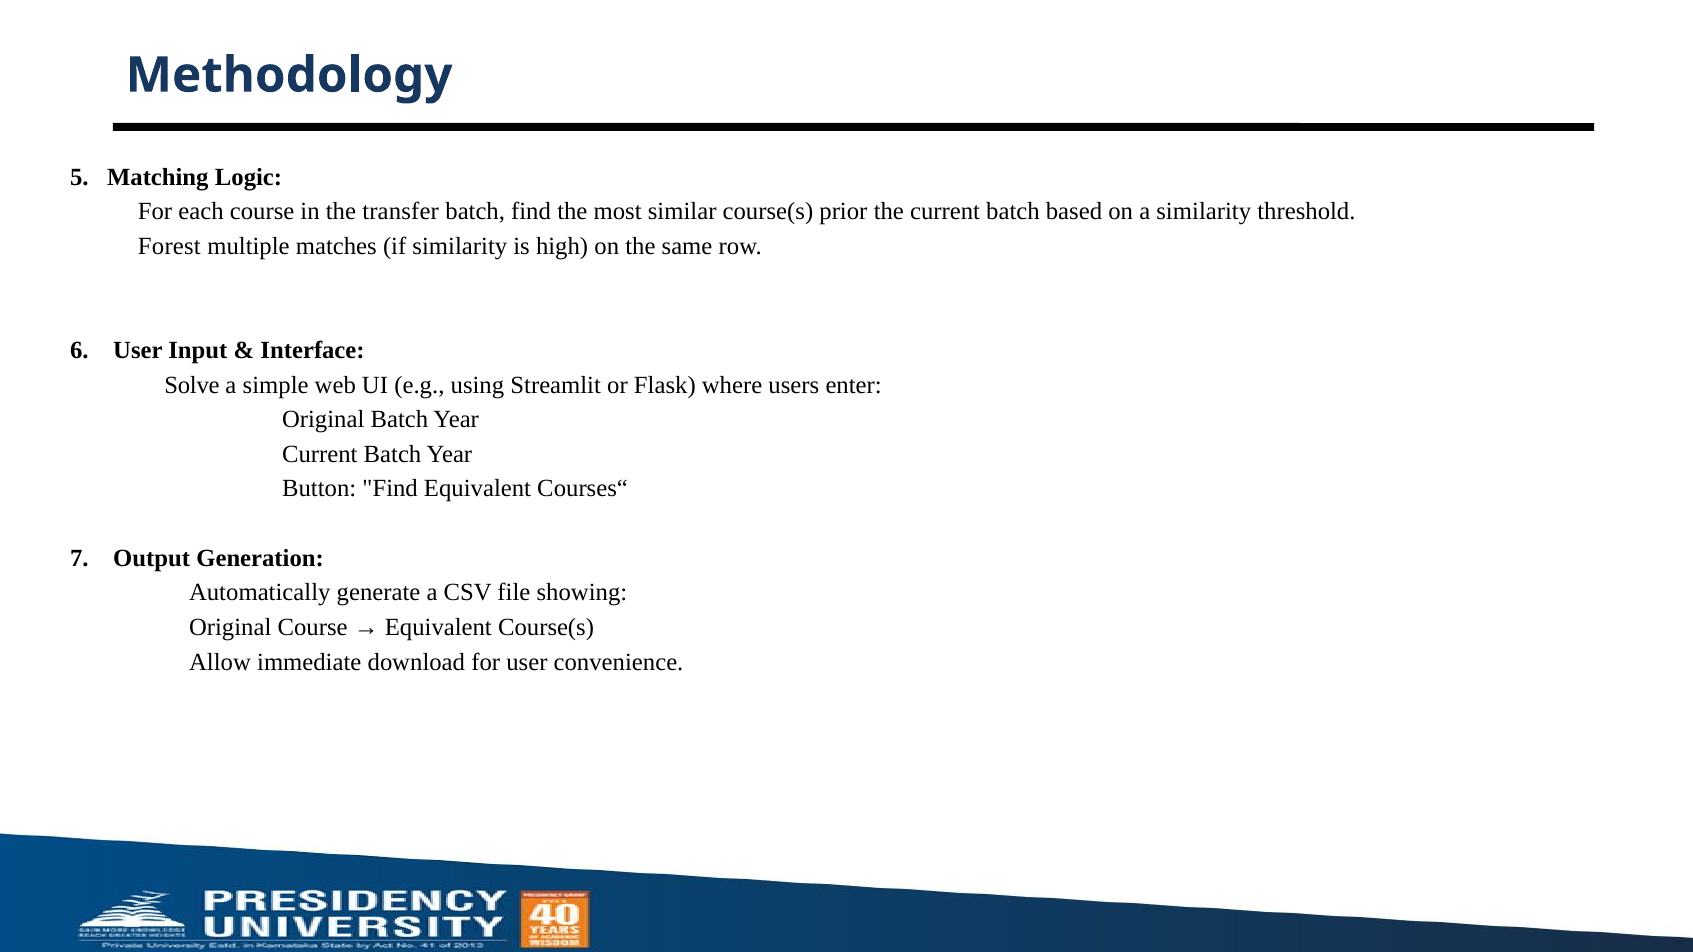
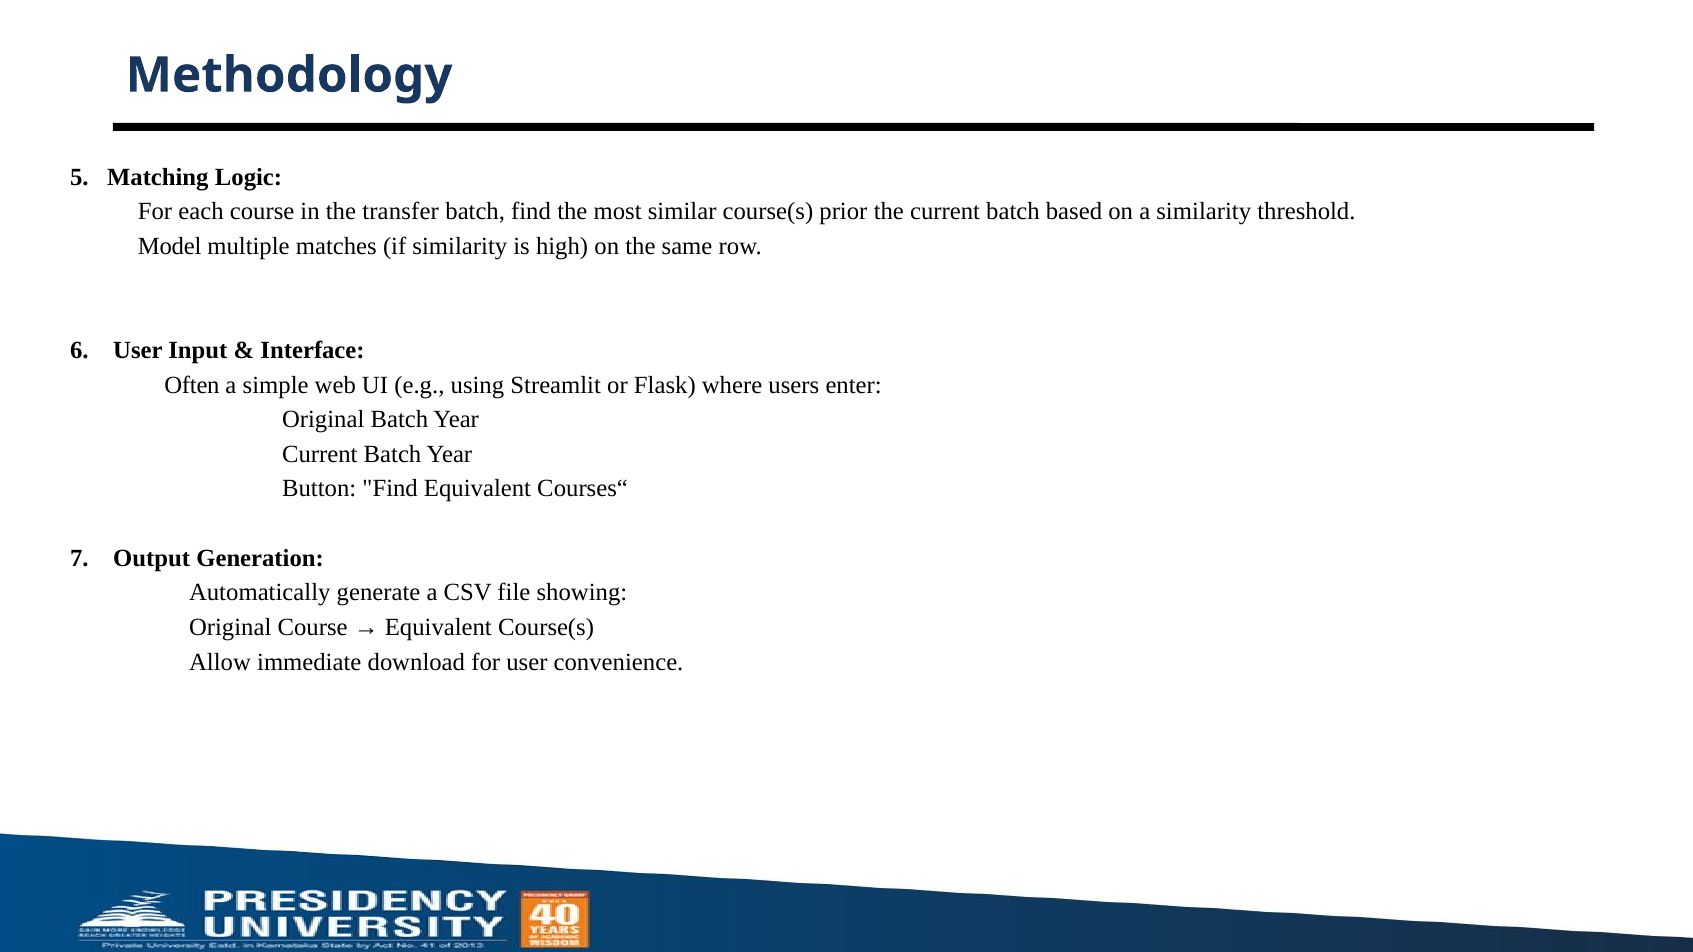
Forest: Forest -> Model (170, 246)
Solve: Solve -> Often (192, 385)
